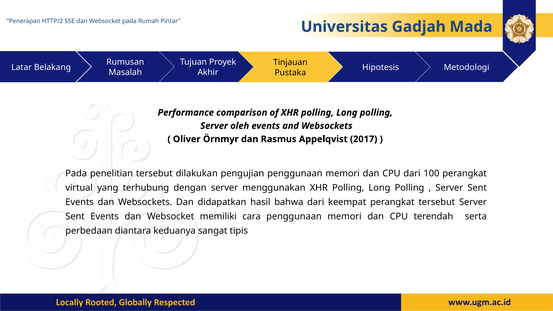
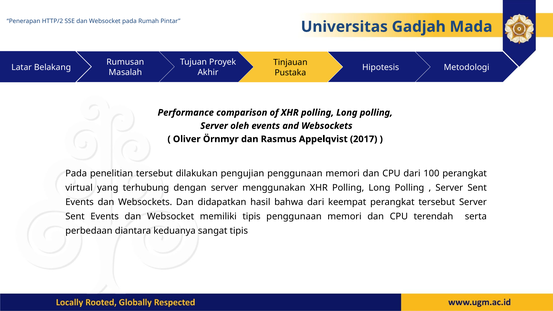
memiliki cara: cara -> tipis (252, 217)
